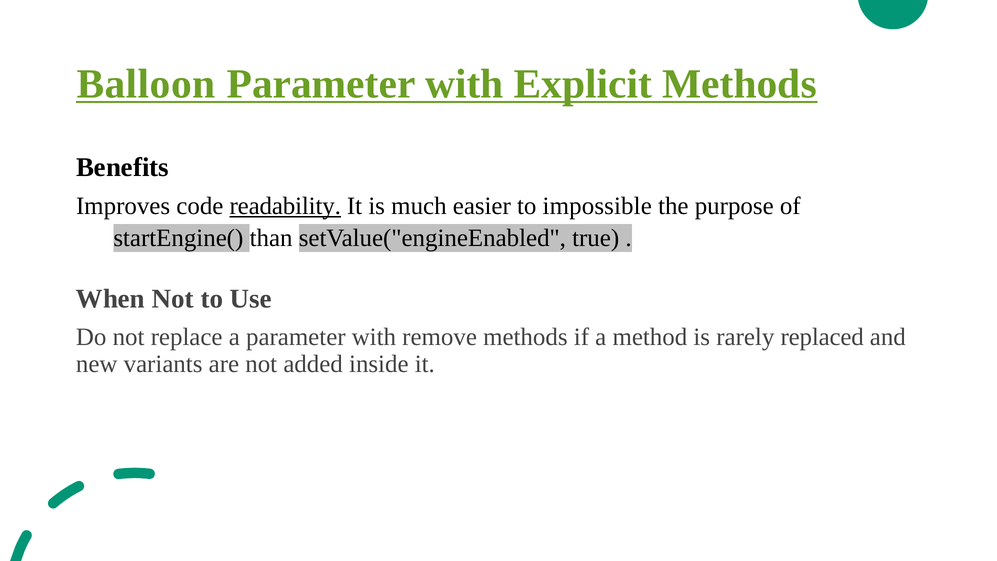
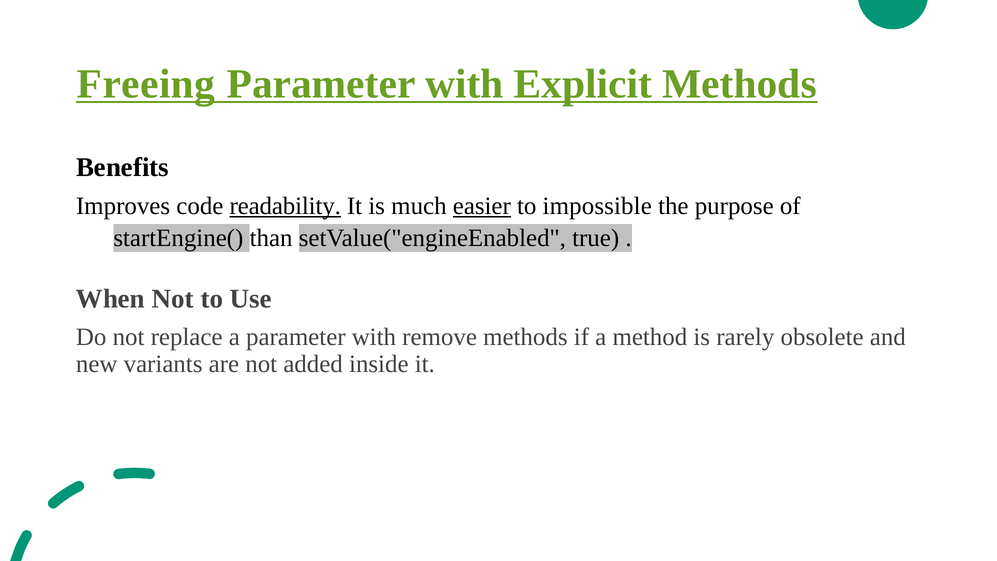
Balloon: Balloon -> Freeing (146, 84)
easier underline: none -> present (482, 206)
replaced: replaced -> obsolete (822, 337)
